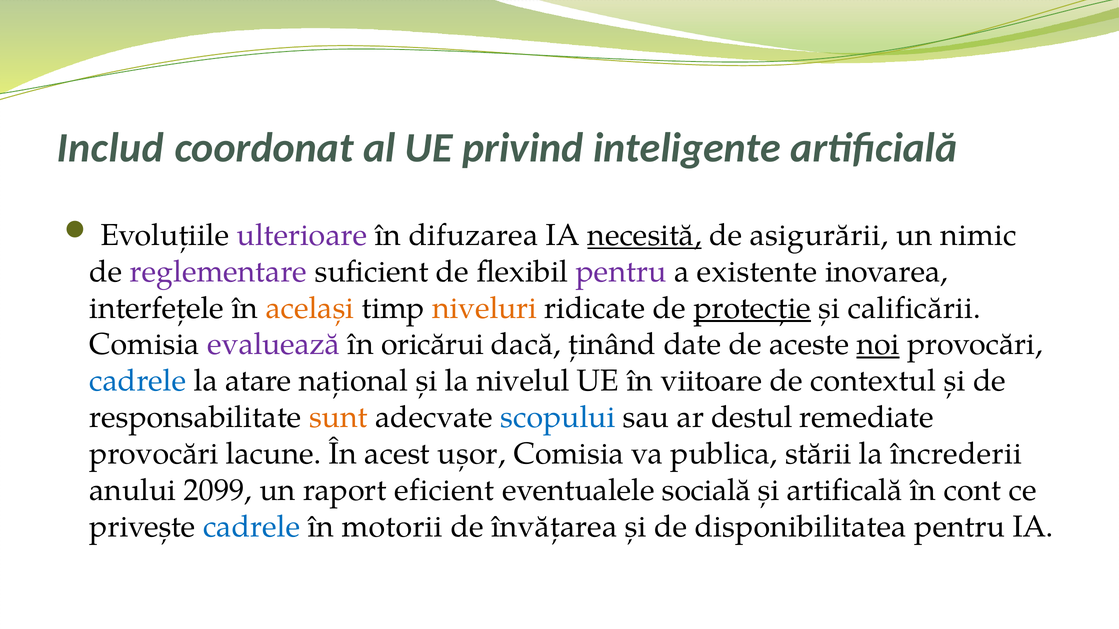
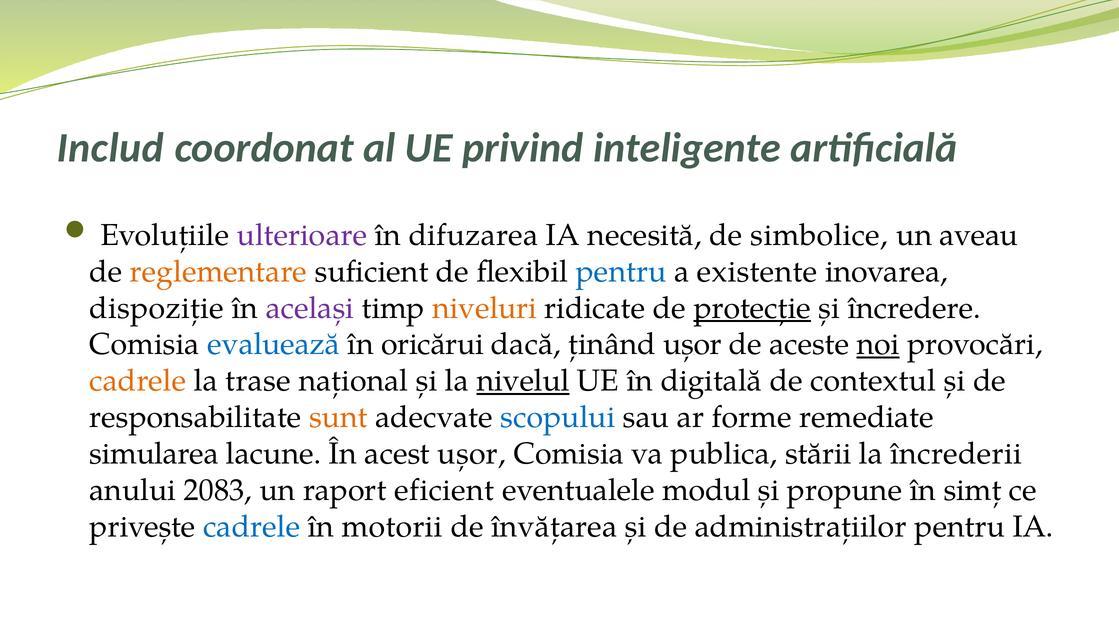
necesită underline: present -> none (645, 235)
asigurării: asigurării -> simbolice (819, 235)
nimic: nimic -> aveau (979, 235)
reglementare colour: purple -> orange (218, 272)
pentru colour: purple -> blue (621, 272)
interfețele: interfețele -> dispoziție (157, 308)
același colour: orange -> purple (310, 308)
calificării: calificării -> încredere (914, 308)
evaluează colour: purple -> blue (274, 345)
ținând date: date -> ușor (692, 345)
cadrele colour: blue -> orange (138, 381)
atare: atare -> trase (258, 381)
nivelul underline: none -> present (523, 381)
viitoare: viitoare -> digitală (711, 381)
destul: destul -> forme (752, 418)
provocări: provocări -> simularea (154, 454)
2099: 2099 -> 2083 (218, 490)
socială: socială -> modul (706, 490)
artificală: artificală -> propune (845, 490)
cont: cont -> simț (973, 490)
disponibilitatea: disponibilitatea -> administrațiilor (801, 527)
